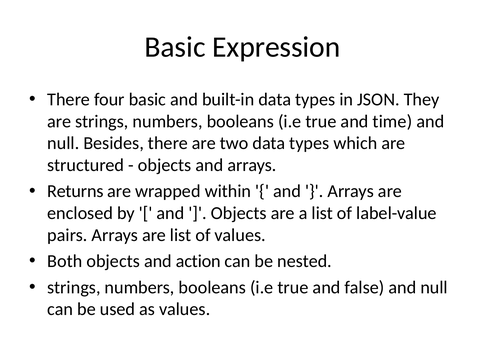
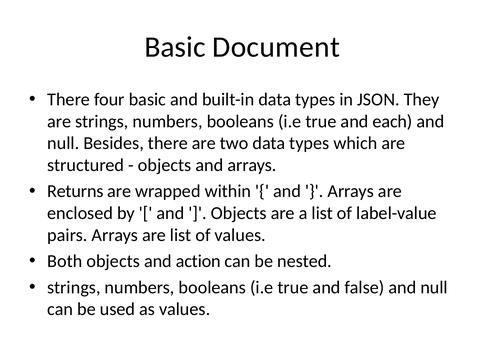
Expression: Expression -> Document (276, 47)
time: time -> each (393, 121)
